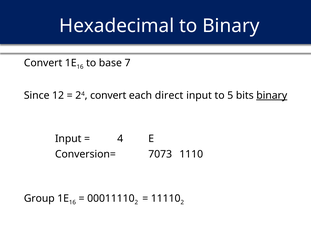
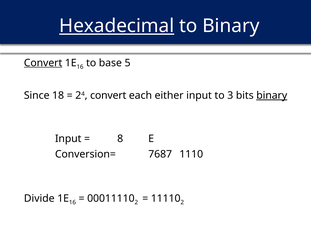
Hexadecimal underline: none -> present (117, 26)
Convert underline: none -> present (43, 63)
7: 7 -> 5 (128, 63)
12: 12 -> 18 (58, 96)
direct: direct -> either (169, 96)
5: 5 -> 3 (230, 96)
4: 4 -> 8 (120, 139)
7073: 7073 -> 7687 (160, 154)
Group: Group -> Divide (39, 199)
